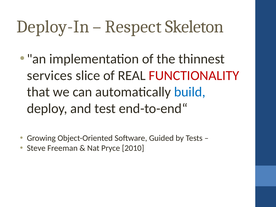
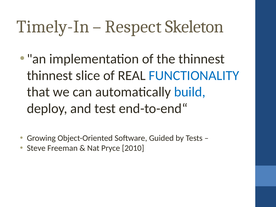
Deploy-In: Deploy-In -> Timely-In (53, 27)
services: services -> thinnest (50, 75)
FUNCTIONALITY colour: red -> blue (194, 75)
